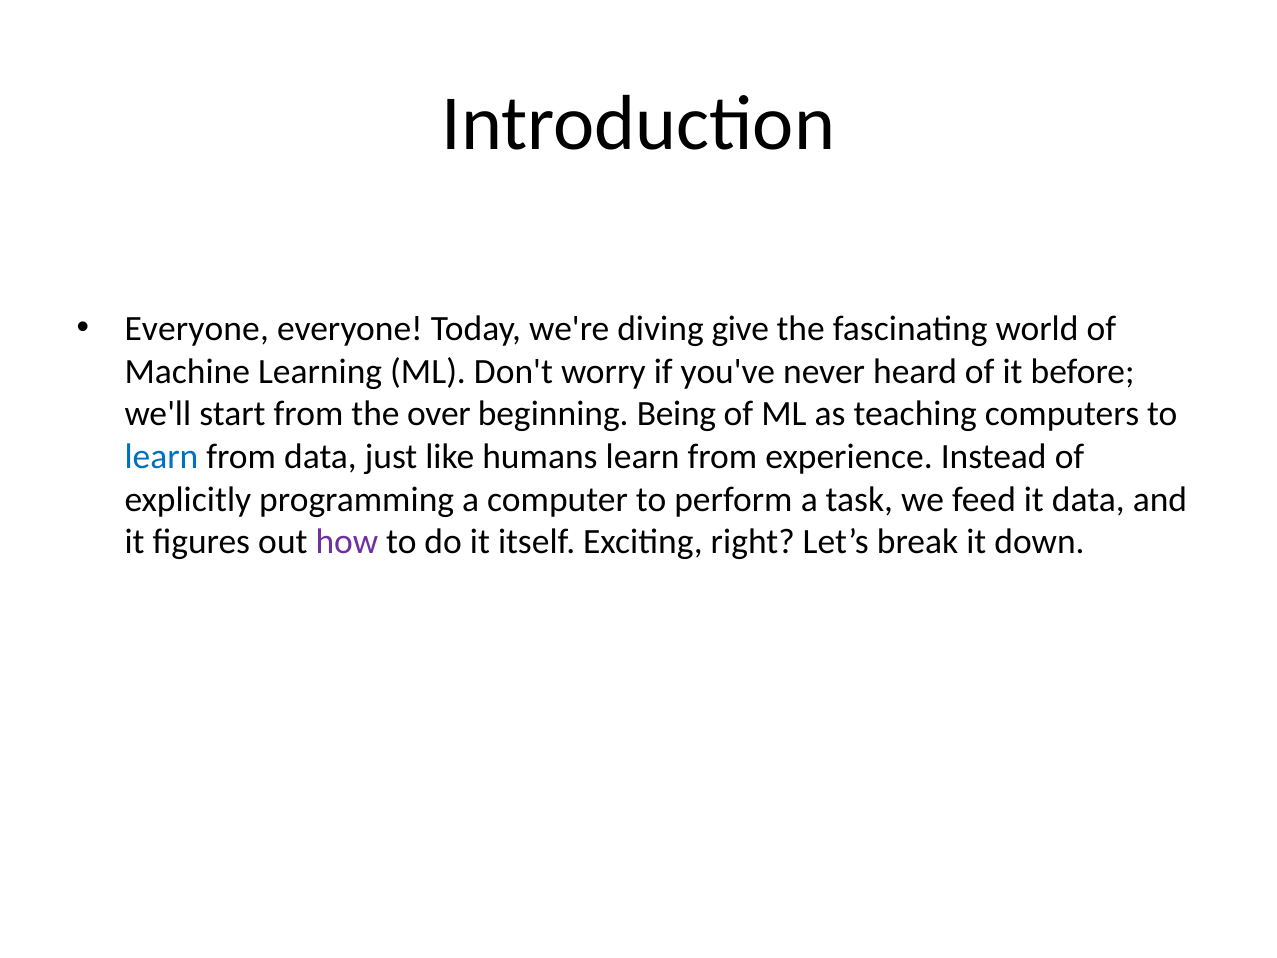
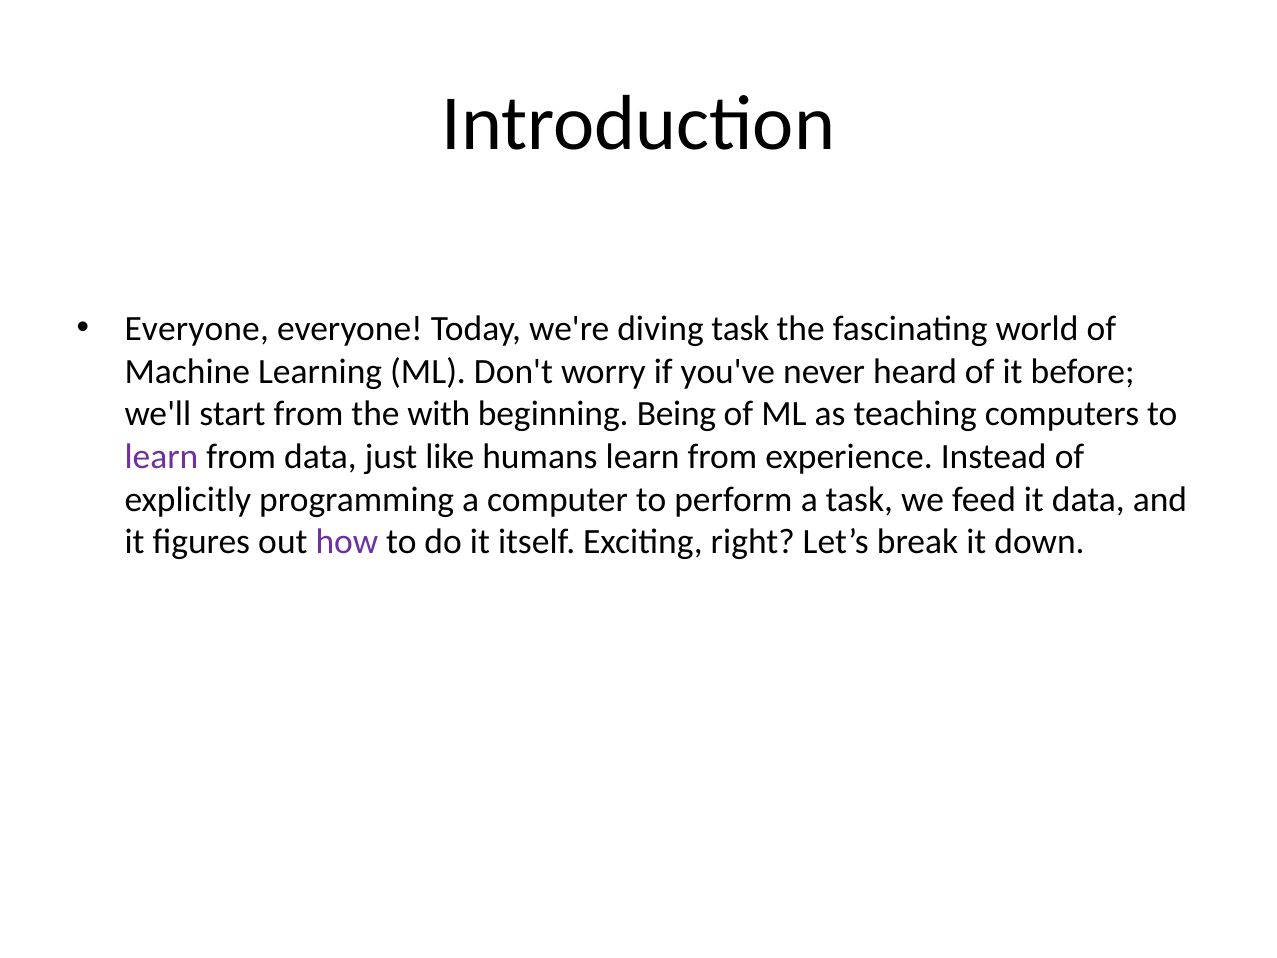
diving give: give -> task (740, 329)
over: over -> with (439, 414)
learn colour: blue -> purple (161, 457)
